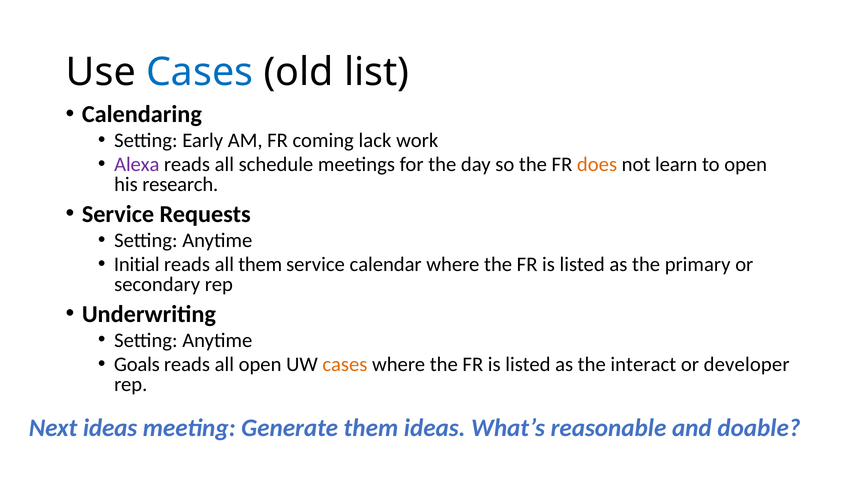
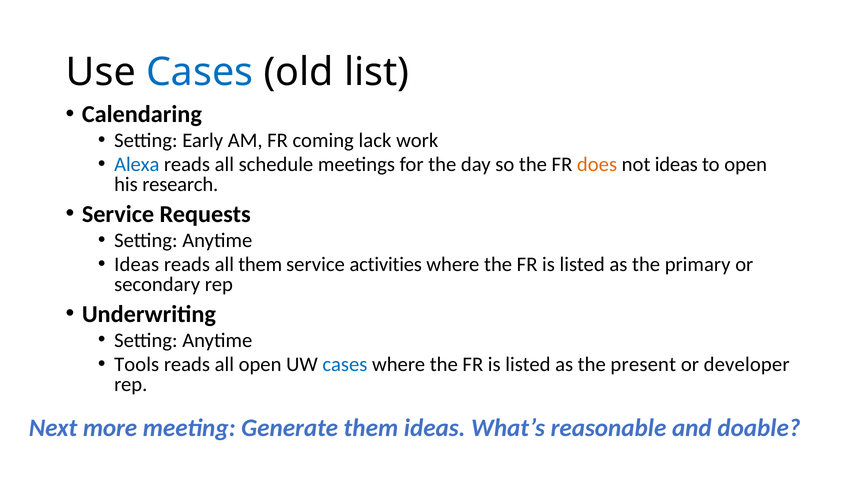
Alexa colour: purple -> blue (137, 165)
not learn: learn -> ideas (676, 165)
Initial: Initial -> Ideas (137, 264)
calendar: calendar -> activities (386, 264)
Goals: Goals -> Tools (137, 364)
cases colour: orange -> blue (345, 364)
interact: interact -> present (643, 364)
Next ideas: ideas -> more (110, 428)
